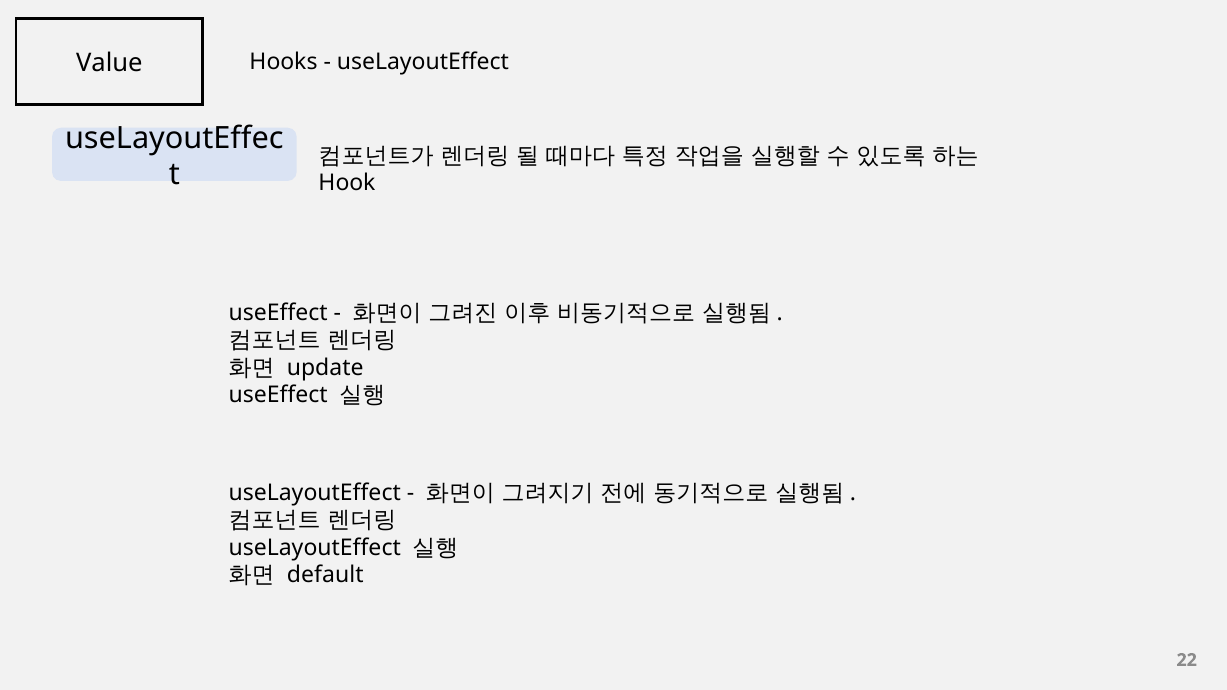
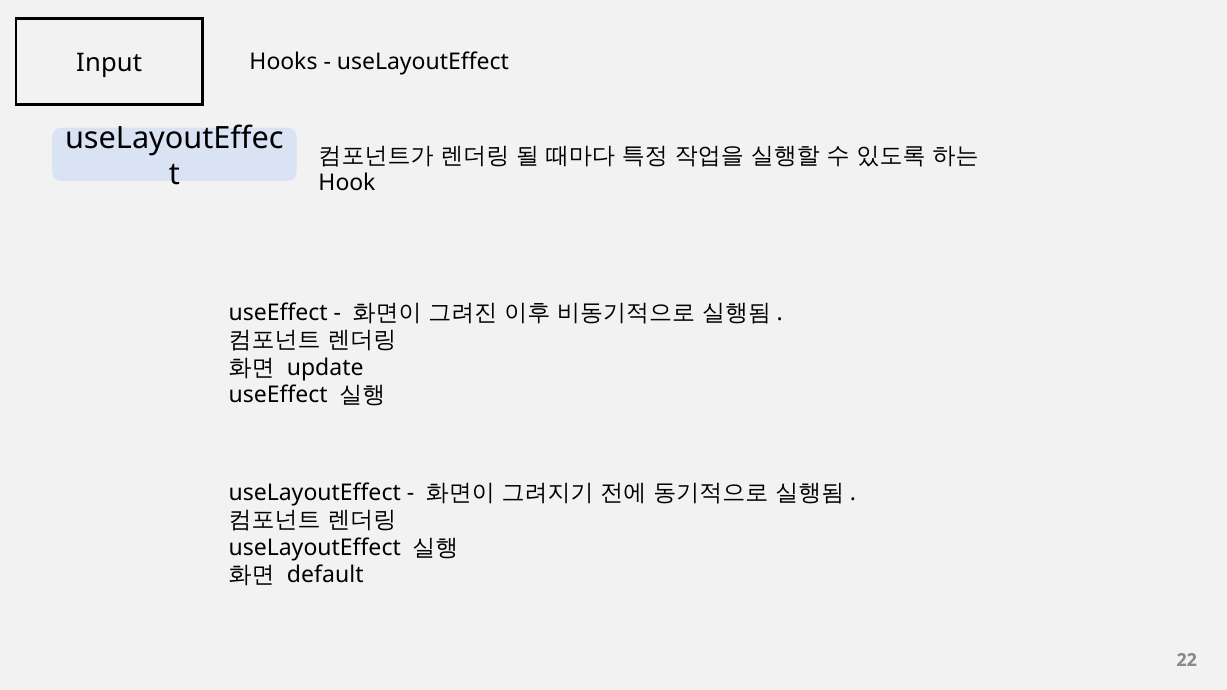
Value: Value -> Input (109, 63)
